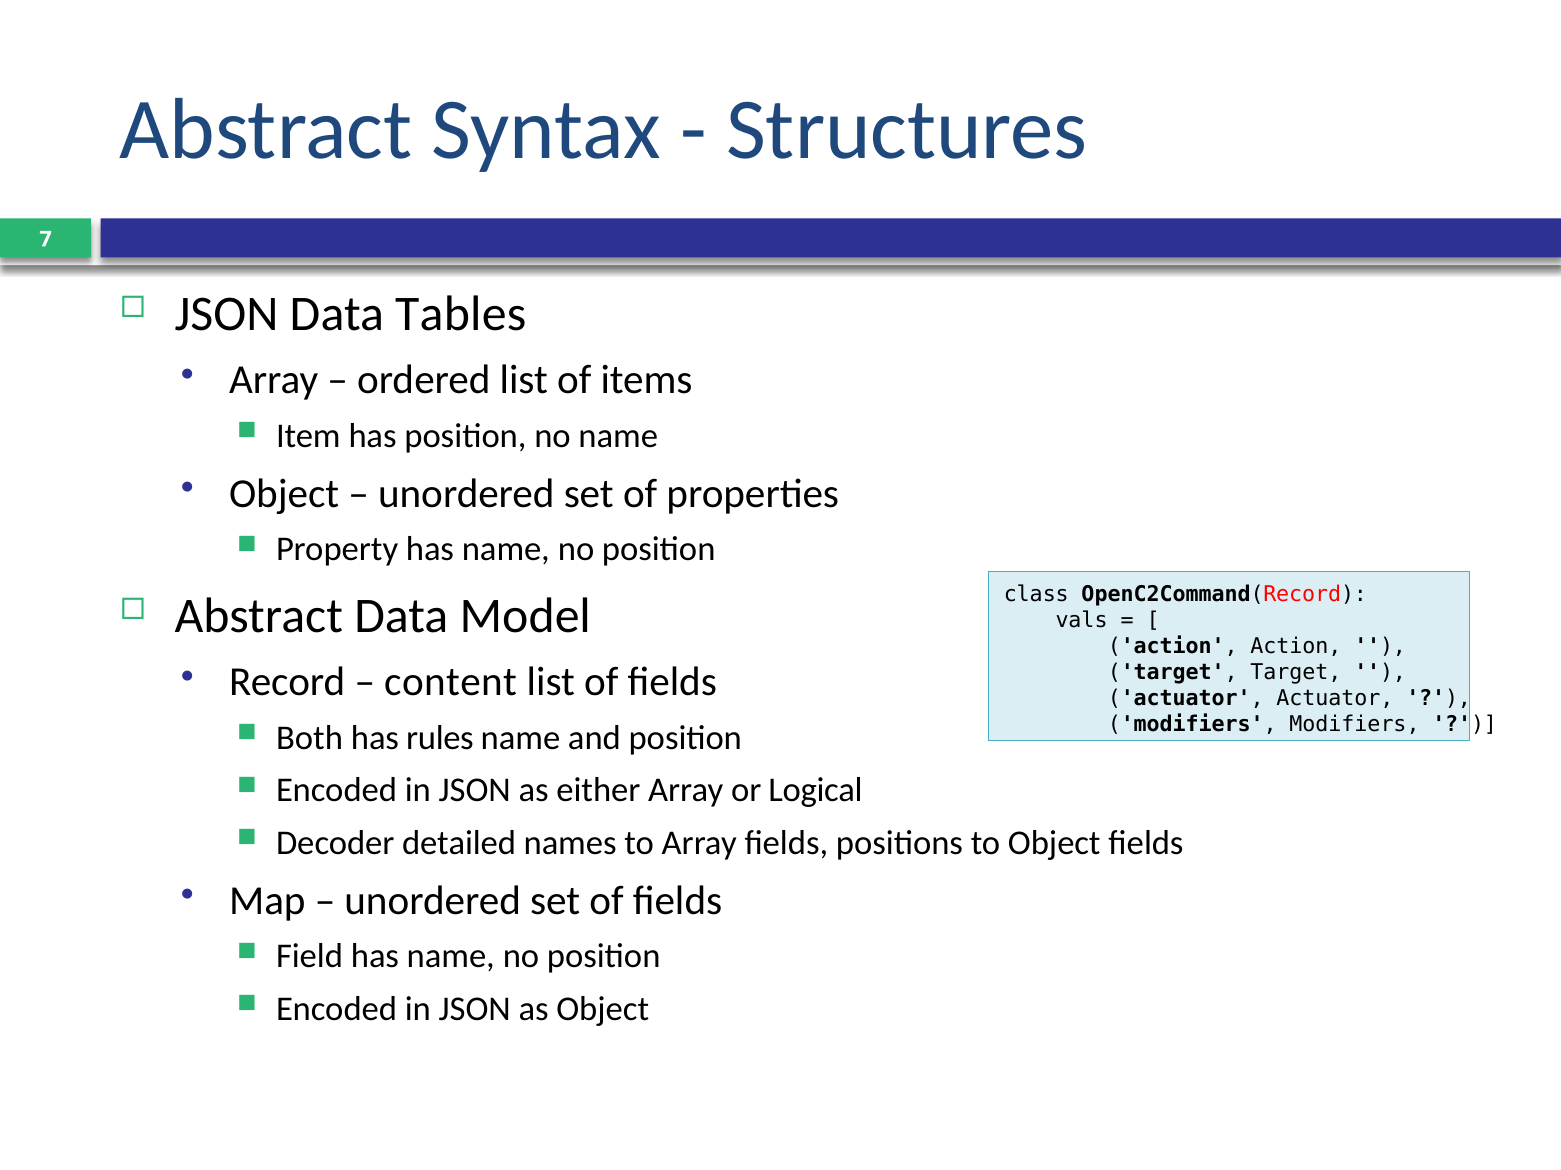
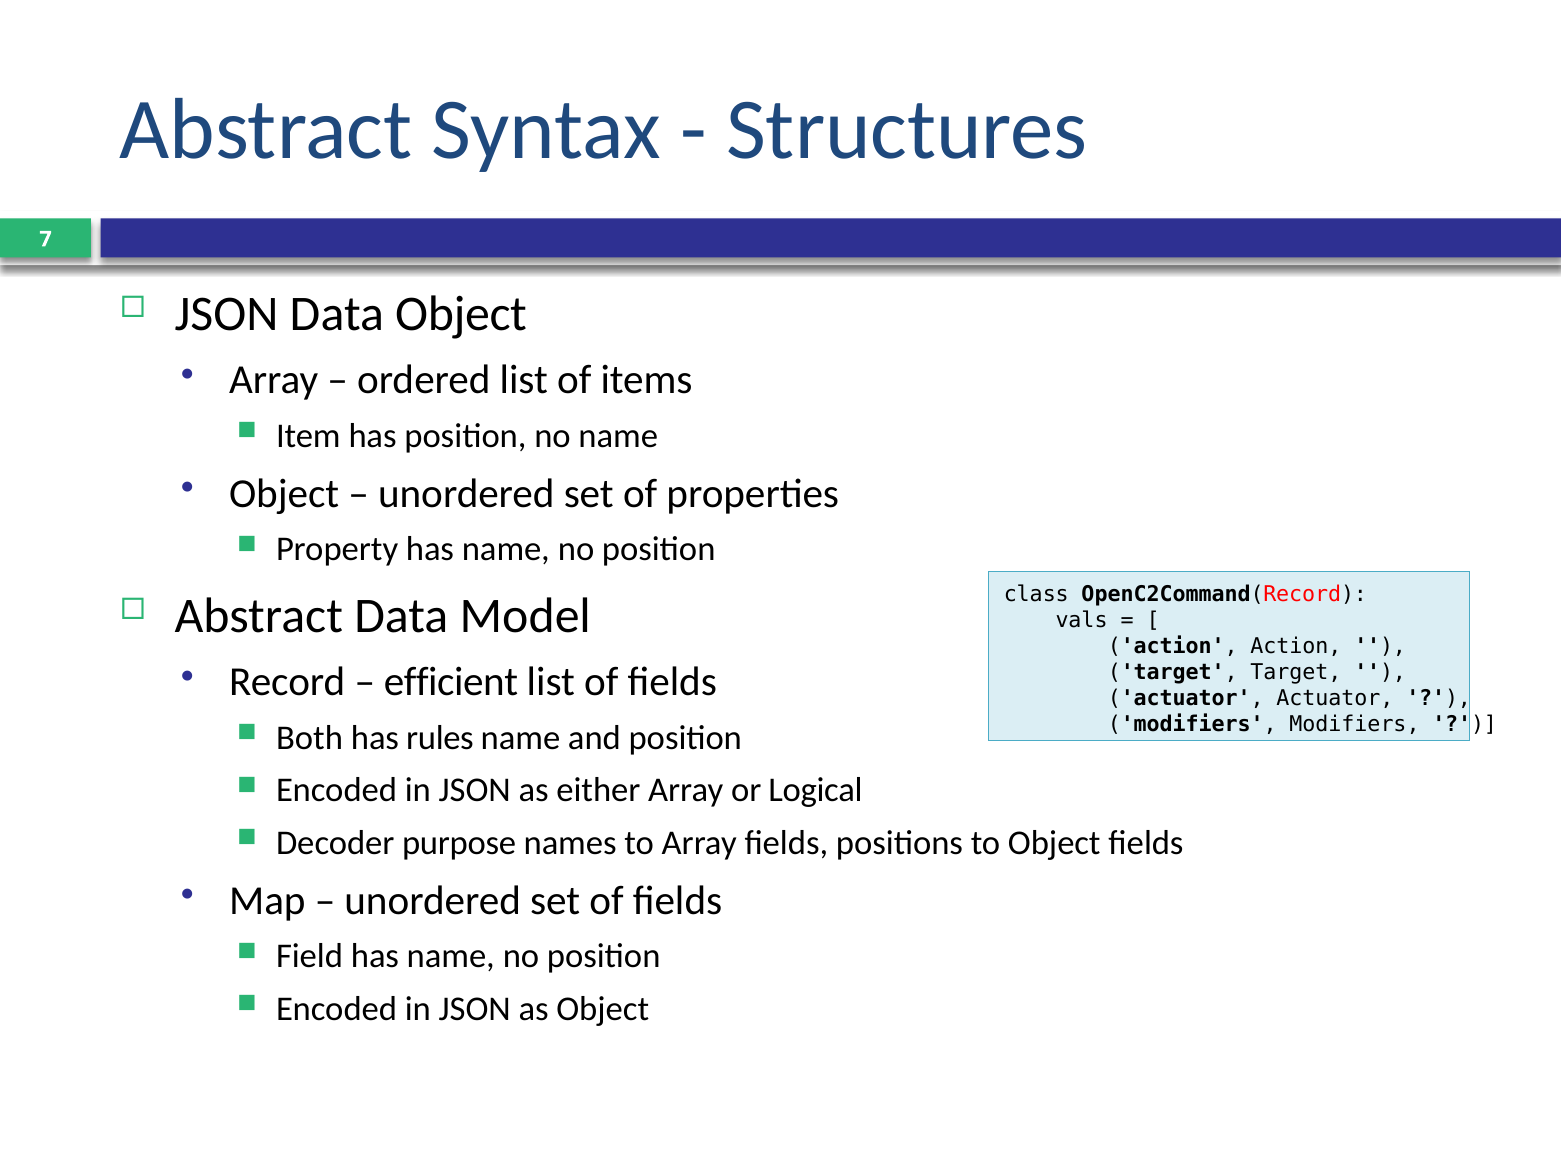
Data Tables: Tables -> Object (461, 314)
content: content -> efficient (451, 683)
detailed: detailed -> purpose (459, 843)
